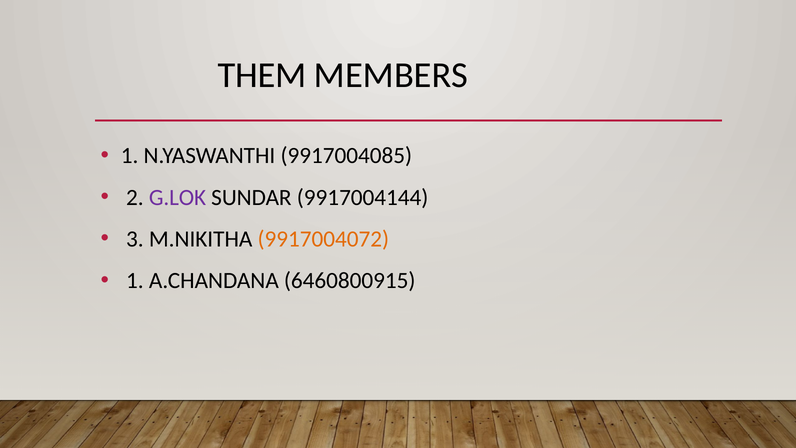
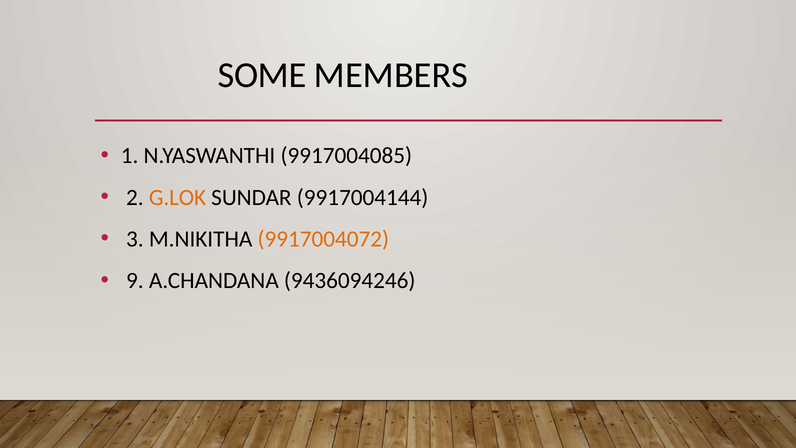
THEM: THEM -> SOME (262, 75)
G.LOK colour: purple -> orange (177, 197)
1: 1 -> 9 (135, 281)
6460800915: 6460800915 -> 9436094246 (350, 281)
